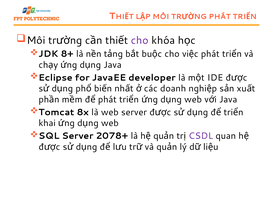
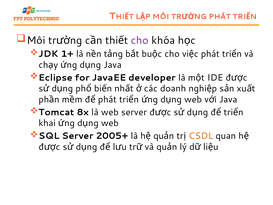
8+: 8+ -> 1+ (67, 54)
2078+: 2078+ -> 2005+ (112, 136)
CSDL colour: purple -> orange (201, 136)
